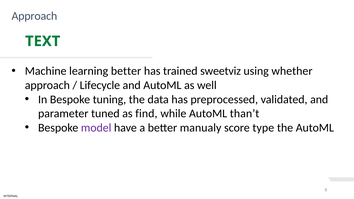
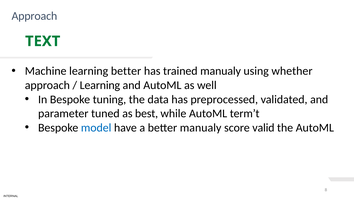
trained sweetviz: sweetviz -> manualy (221, 71)
Lifecycle: Lifecycle -> Learning (100, 85)
find: find -> best (147, 114)
than’t: than’t -> term’t (245, 114)
model colour: purple -> blue (96, 128)
type: type -> valid (263, 128)
